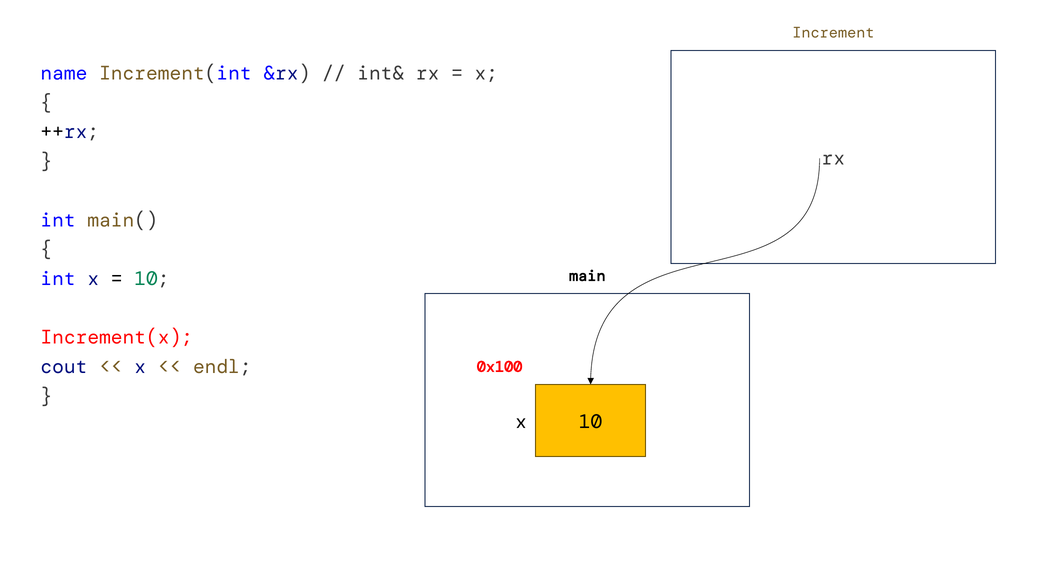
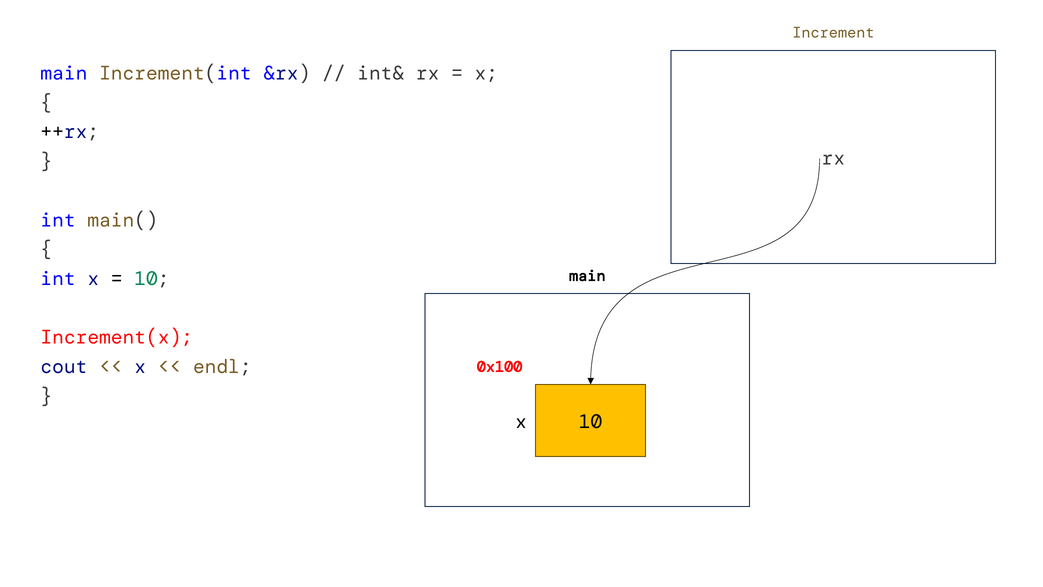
name: name -> main (64, 73)
